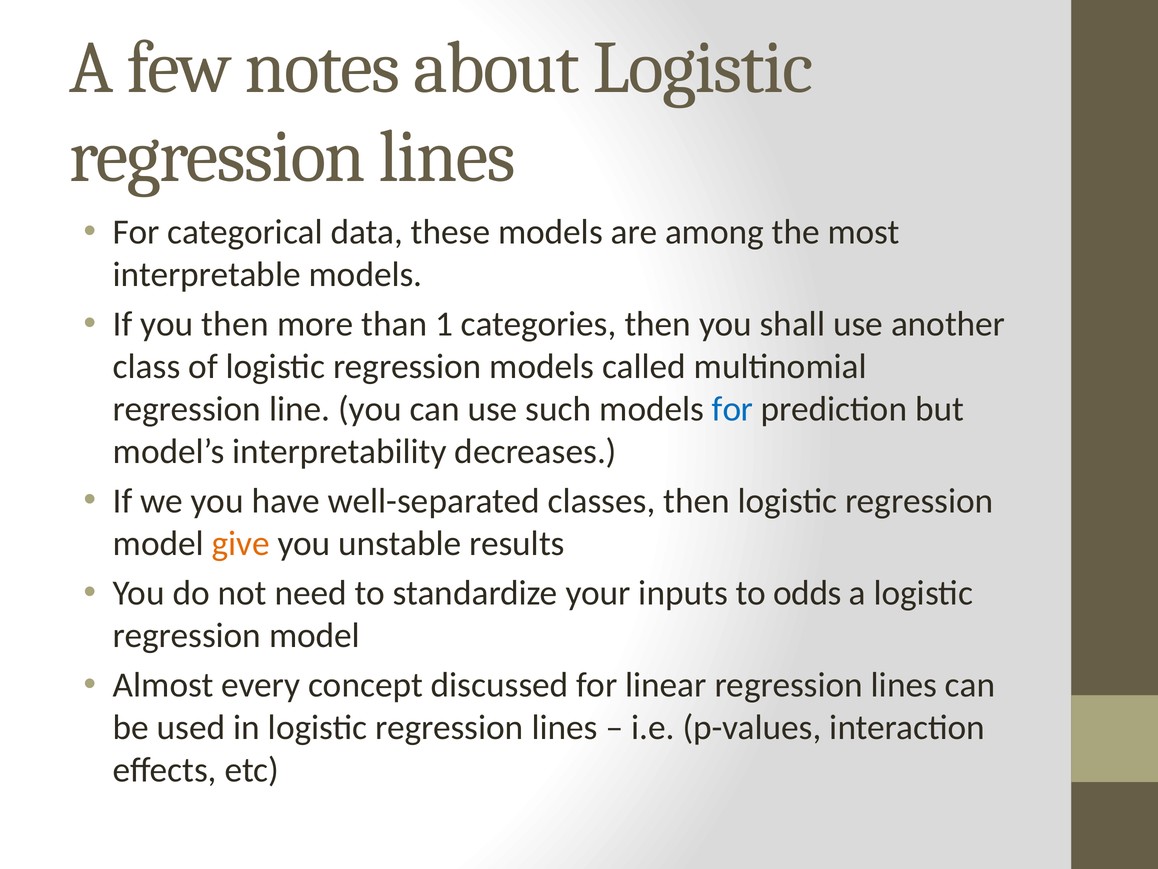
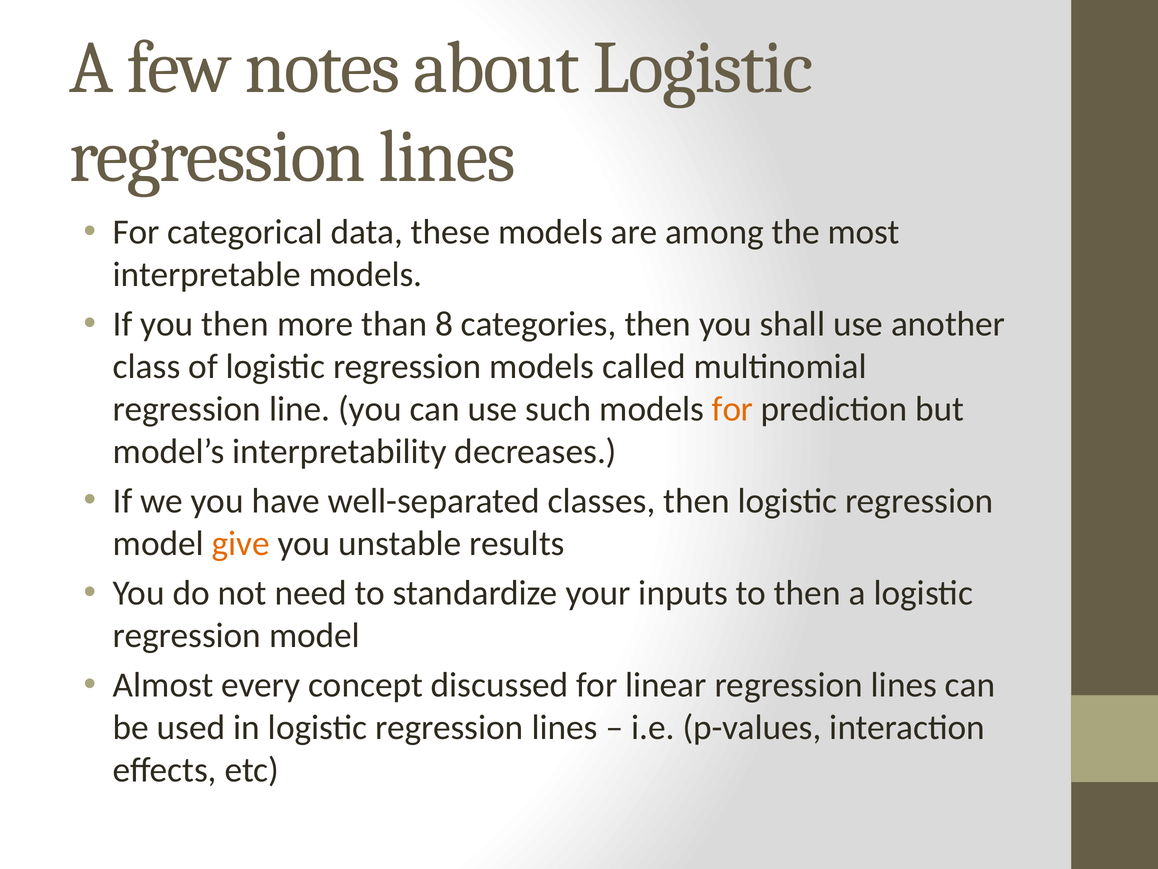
1: 1 -> 8 (444, 324)
for colour: blue -> orange (733, 409)
to odds: odds -> then (807, 593)
